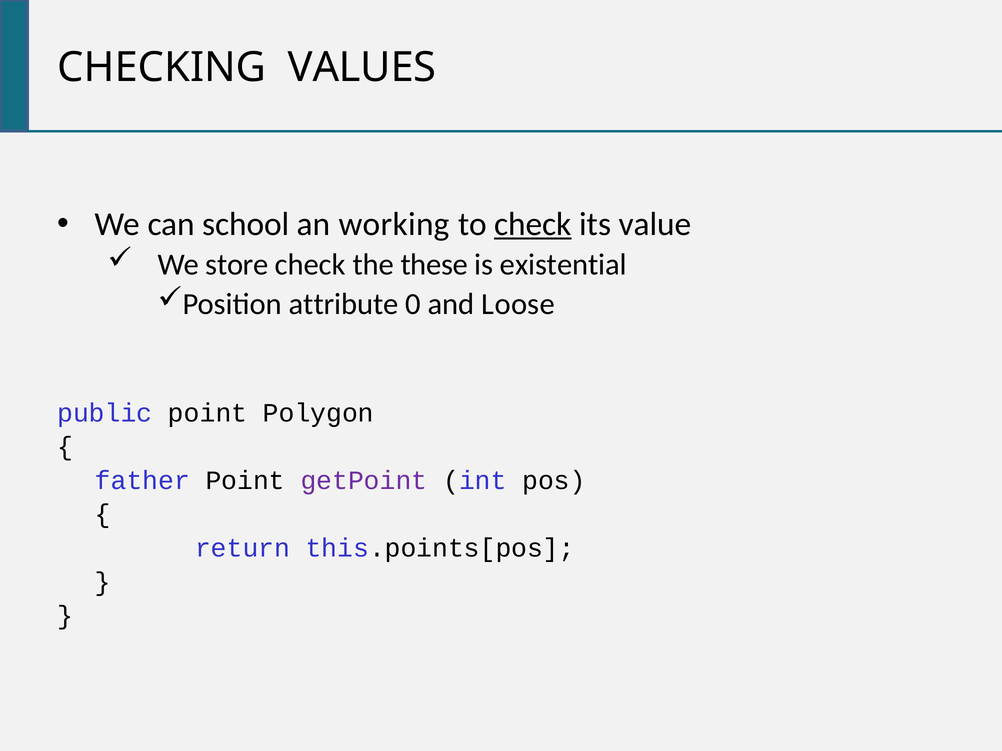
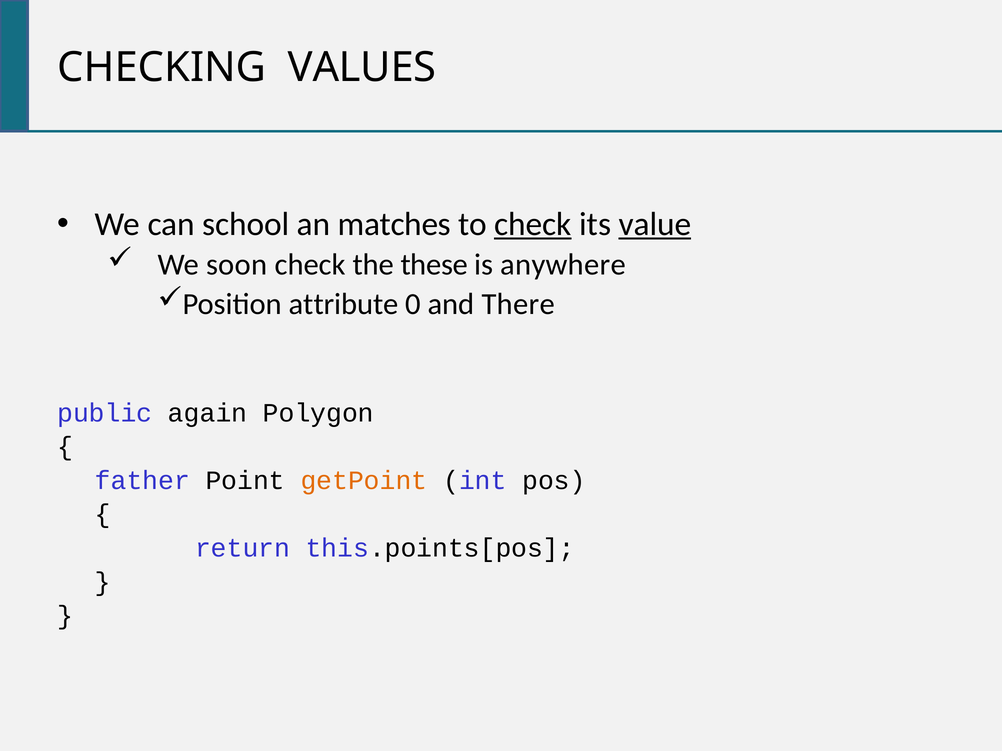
working: working -> matches (394, 224)
value underline: none -> present (655, 224)
store: store -> soon (237, 265)
existential: existential -> anywhere (563, 265)
Loose: Loose -> There (518, 304)
public point: point -> again (208, 413)
getPoint colour: purple -> orange (364, 481)
